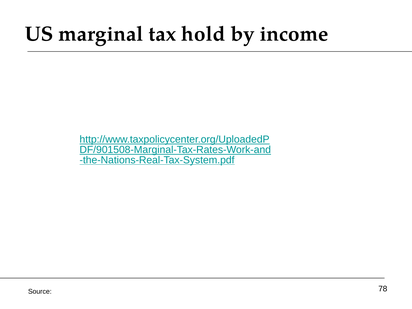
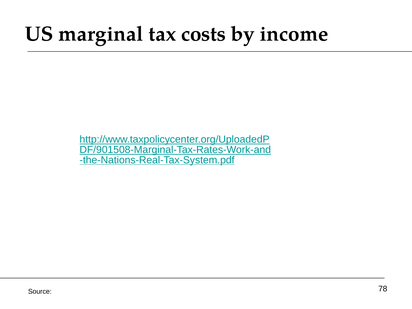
hold: hold -> costs (204, 34)
